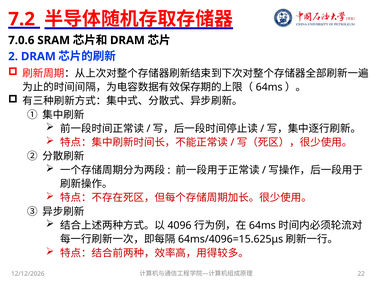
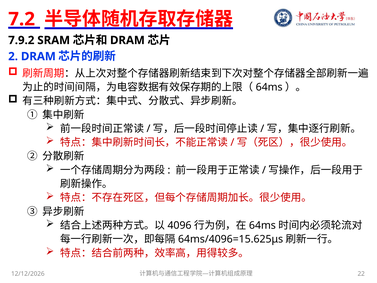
7.0.6: 7.0.6 -> 7.9.2 (21, 40)
